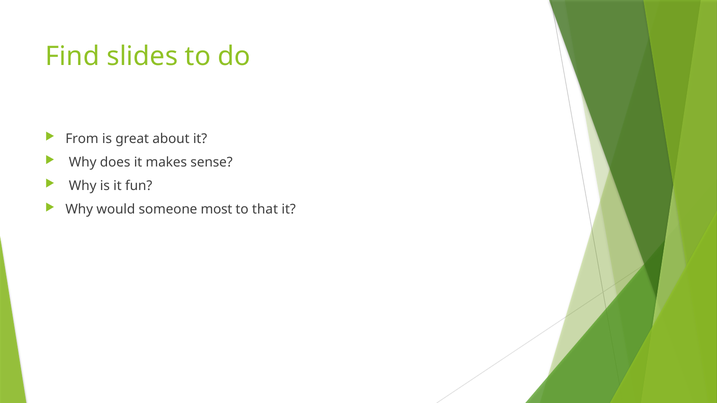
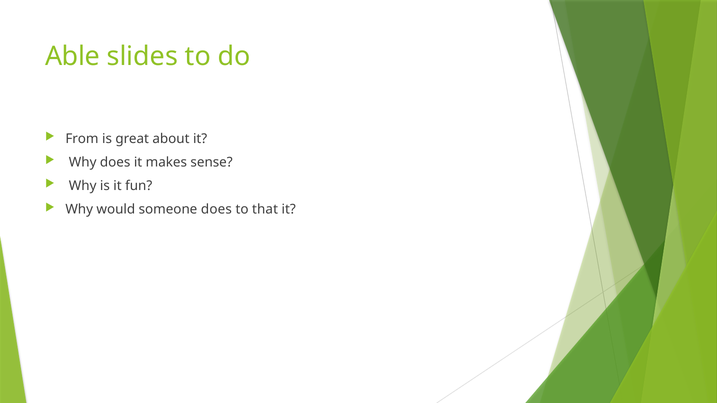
Find: Find -> Able (73, 57)
someone most: most -> does (216, 210)
